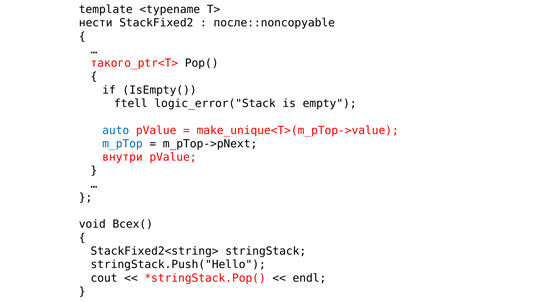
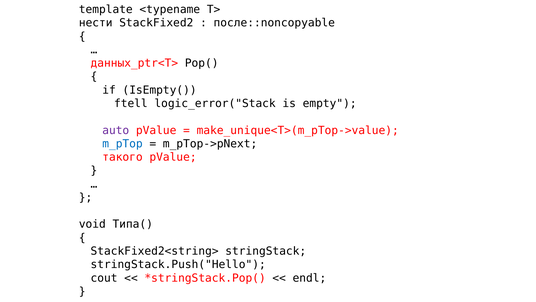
такого_ptr<T>: такого_ptr<T> -> данных_ptr<T> (134, 63)
auto colour: blue -> purple (116, 130)
внутри: внутри -> такого (122, 157)
Всех(: Всех( -> Типа( (133, 224)
